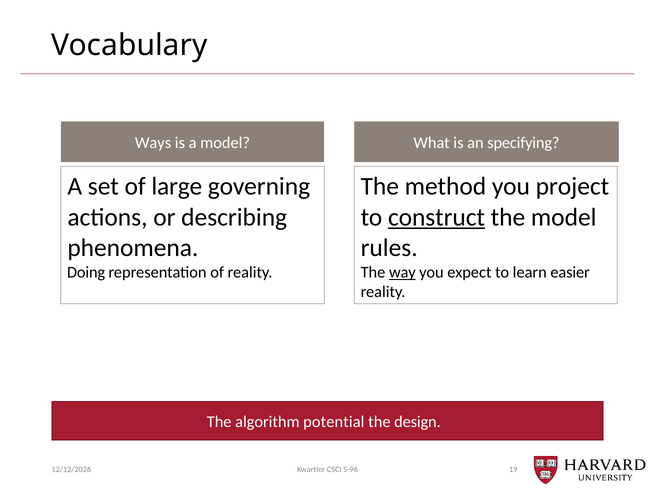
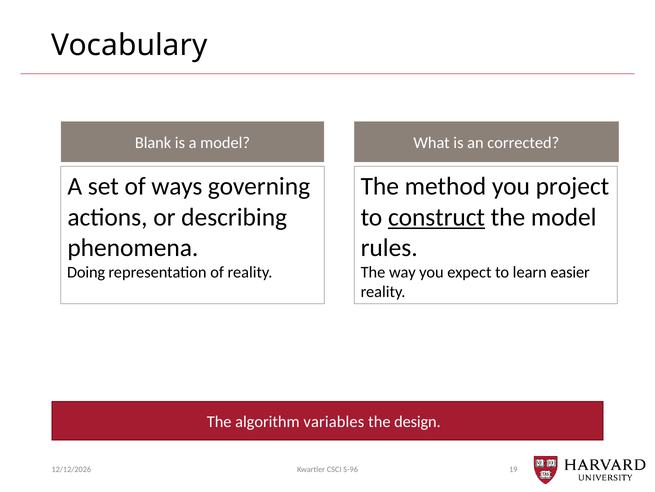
Ways: Ways -> Blank (153, 143)
specifying: specifying -> corrected (523, 143)
large: large -> ways (177, 186)
way underline: present -> none (402, 272)
potential: potential -> variables (334, 421)
